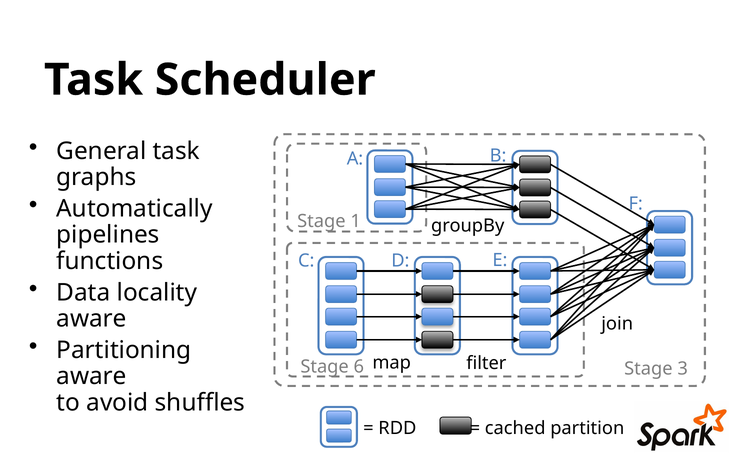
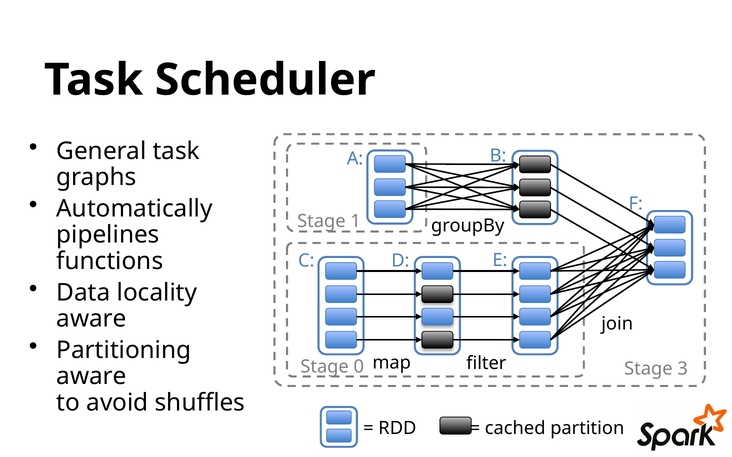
6: 6 -> 0 (359, 367)
